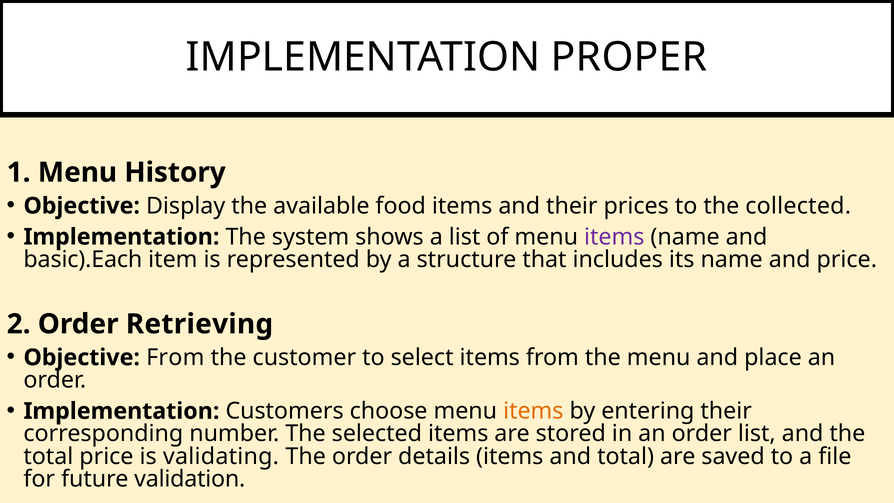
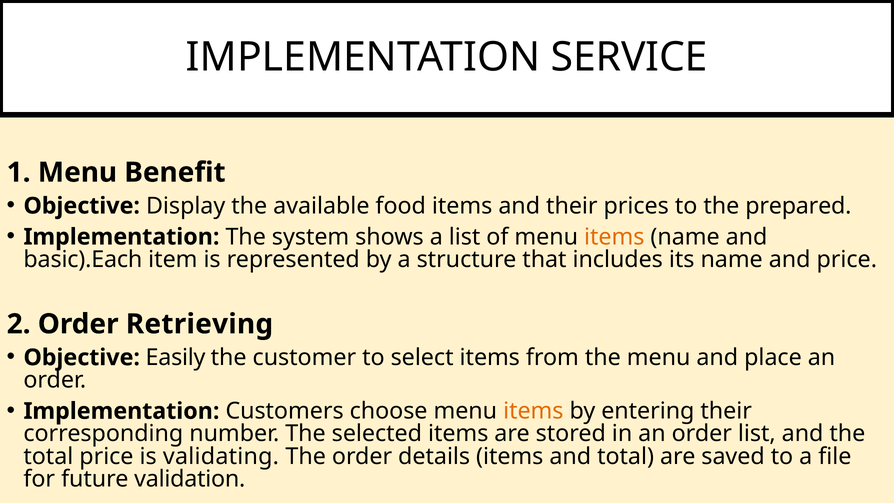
PROPER: PROPER -> SERVICE (629, 57)
History: History -> Benefit (175, 172)
collected: collected -> prepared (798, 206)
items colour: purple -> orange (614, 237)
Objective From: From -> Easily (176, 357)
